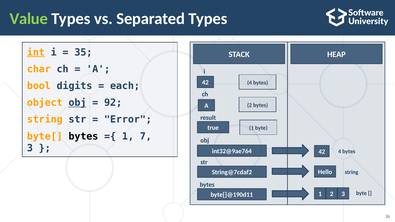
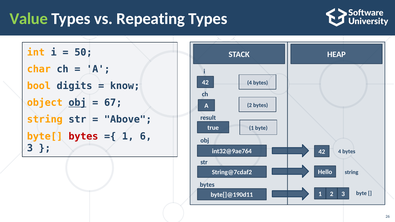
Separated: Separated -> Repeating (151, 19)
int underline: present -> none (36, 52)
35: 35 -> 50 (83, 52)
each: each -> know (125, 86)
92: 92 -> 67 (113, 103)
Error: Error -> Above (128, 120)
bytes colour: black -> red (83, 136)
7: 7 -> 6 (146, 136)
